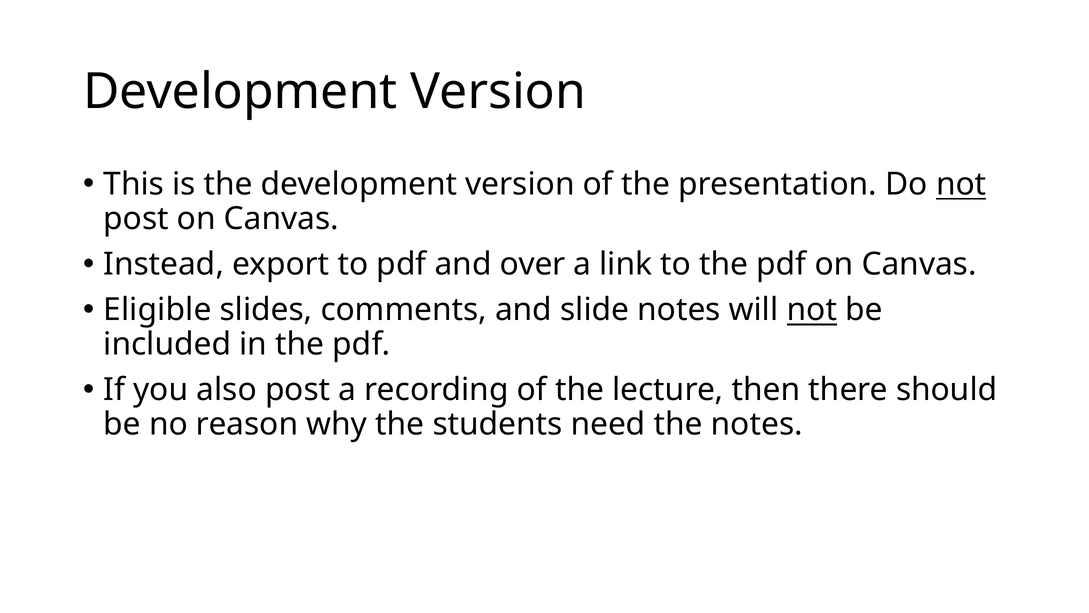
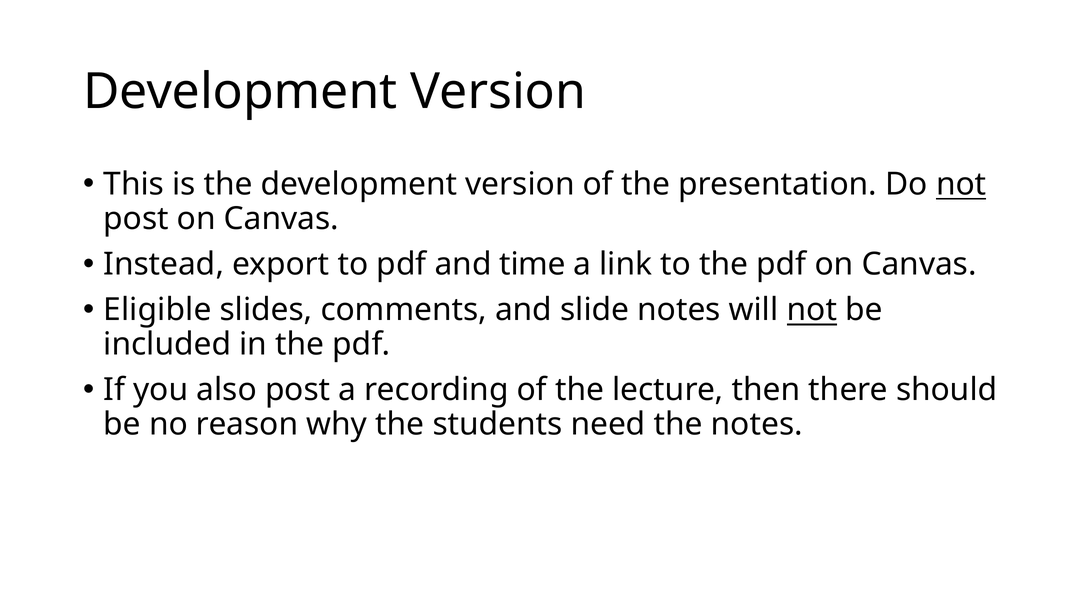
over: over -> time (533, 264)
